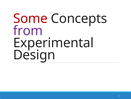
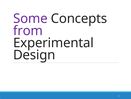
Some colour: red -> purple (30, 18)
